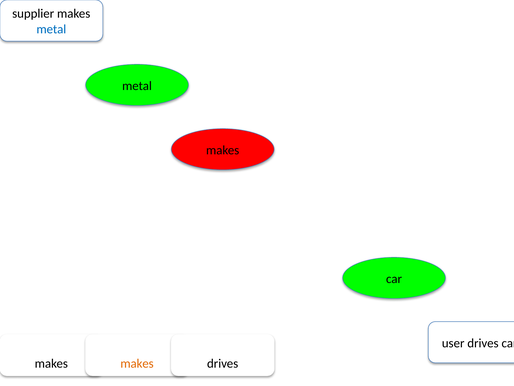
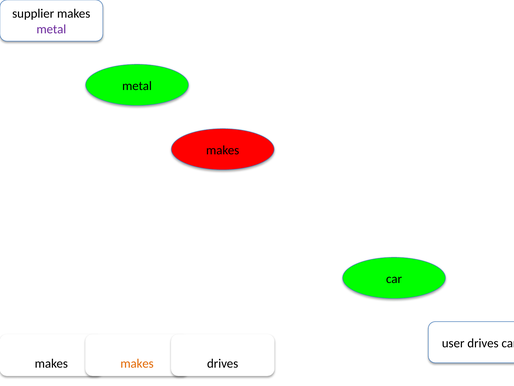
metal colour: blue -> purple (51, 29)
